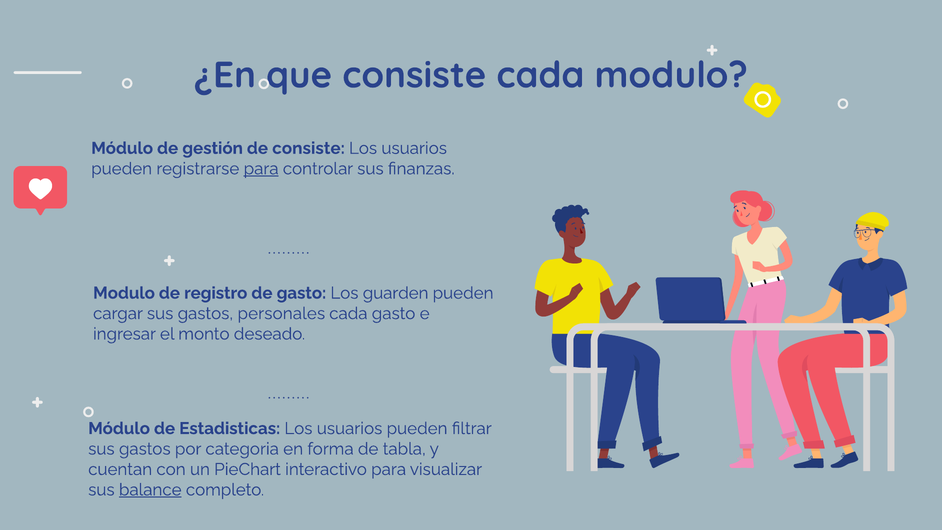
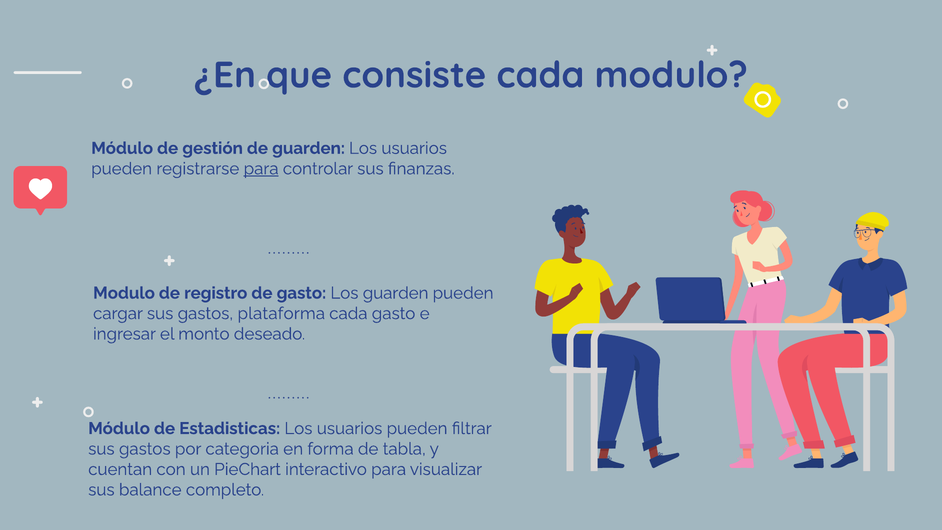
de consiste: consiste -> guarden (309, 148)
personales: personales -> plataforma (281, 313)
balance underline: present -> none (150, 490)
